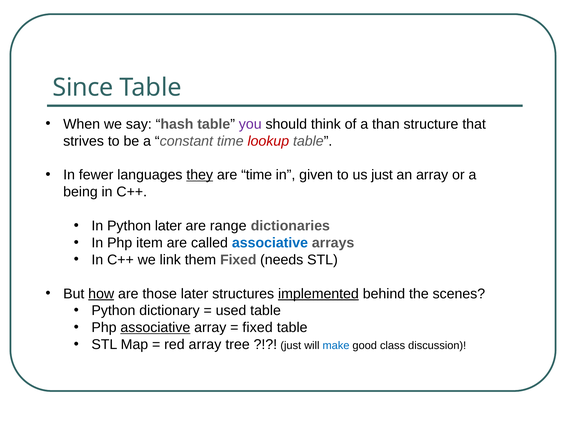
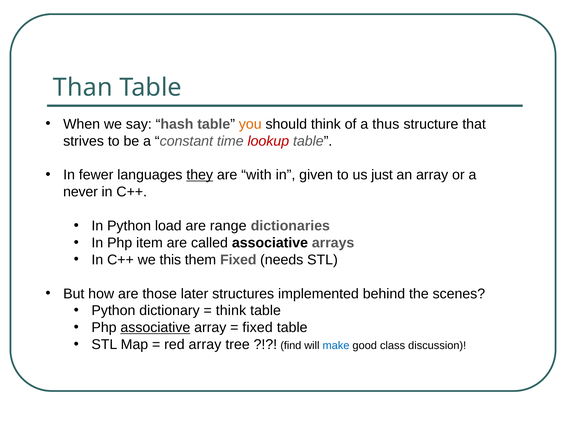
Since: Since -> Than (83, 87)
you colour: purple -> orange (250, 124)
than: than -> thus (386, 124)
are time: time -> with (256, 175)
being: being -> never (81, 192)
Python later: later -> load (168, 226)
associative colour: blue -> black (270, 243)
link: link -> this (170, 260)
how underline: present -> none (101, 293)
implemented underline: present -> none (318, 293)
used: used -> think (231, 310)
just: just -> find (291, 345)
